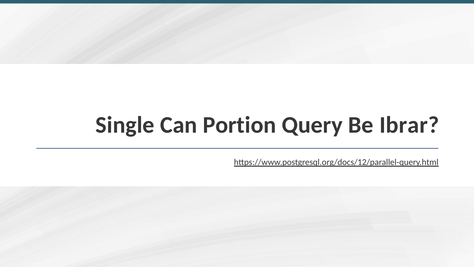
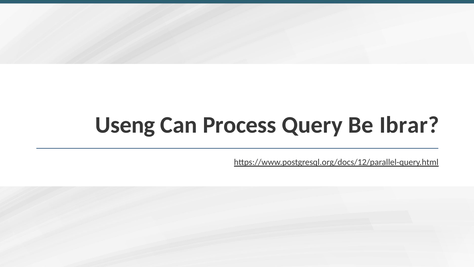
Single: Single -> Useng (125, 125)
Portion: Portion -> Process (240, 125)
